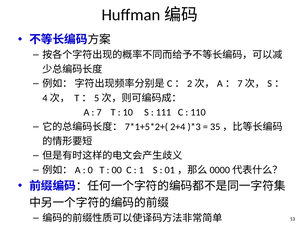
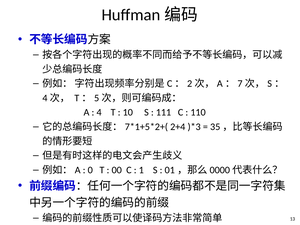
7: 7 -> 4 (99, 112)
